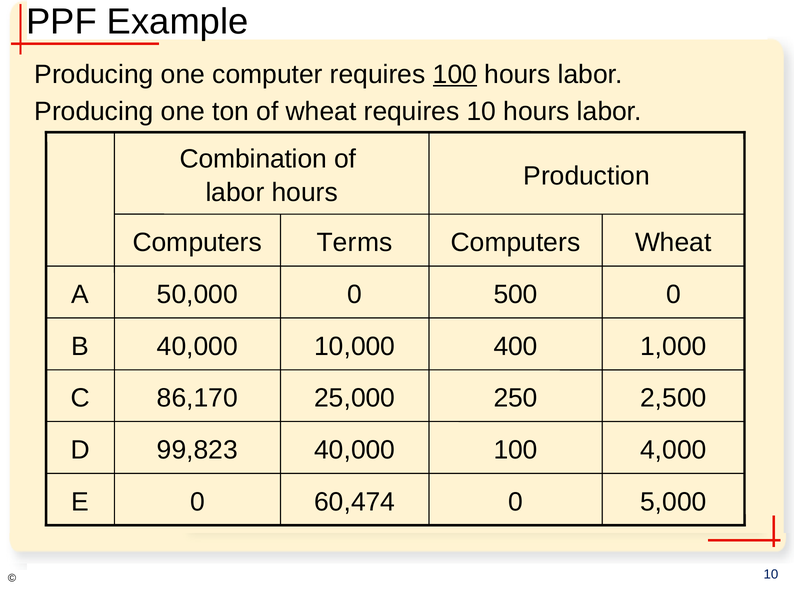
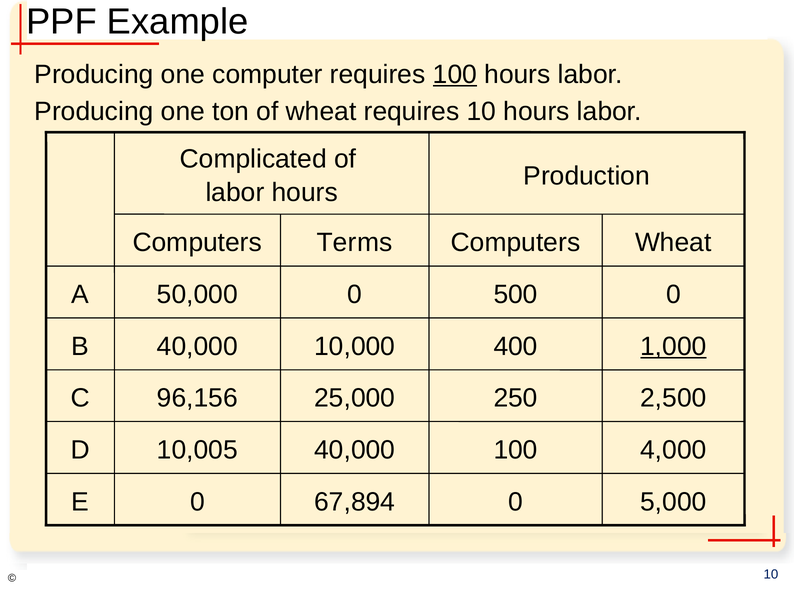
Combination: Combination -> Complicated (253, 159)
1,000 underline: none -> present (673, 347)
86,170: 86,170 -> 96,156 (197, 399)
99,823: 99,823 -> 10,005 (197, 450)
60,474: 60,474 -> 67,894 (355, 502)
